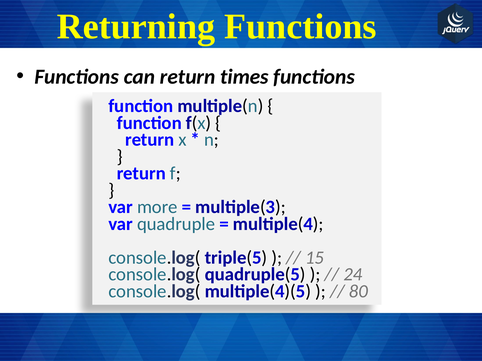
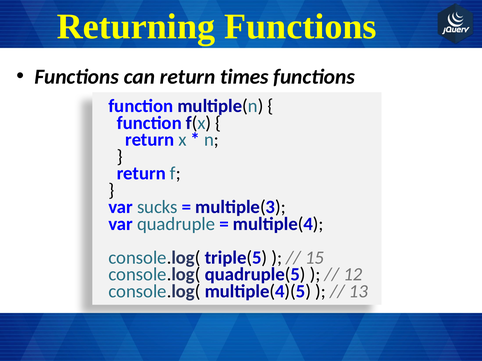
more: more -> sucks (157, 207)
24: 24 -> 12 (353, 275)
80: 80 -> 13 (358, 292)
